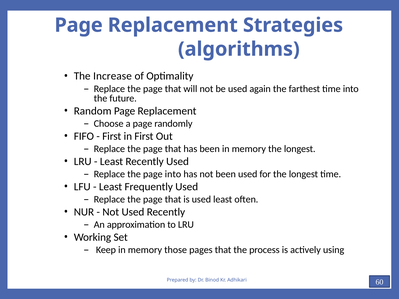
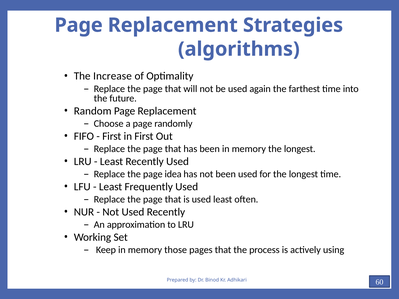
page into: into -> idea (173, 174)
